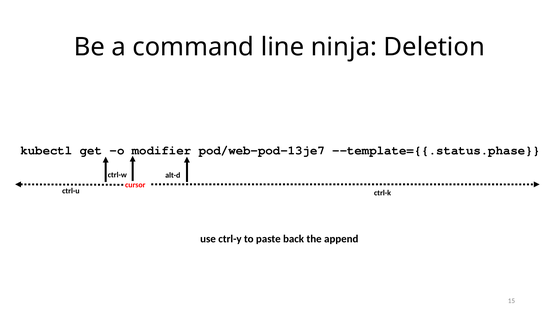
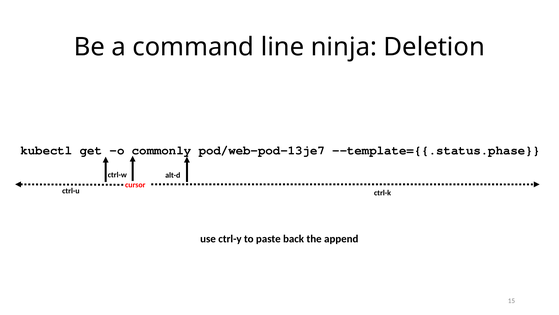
modifier: modifier -> commonly (162, 150)
